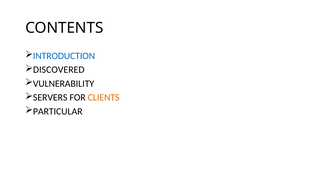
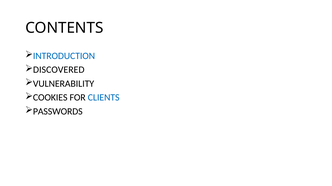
SERVERS: SERVERS -> COOKIES (50, 98)
CLIENTS colour: orange -> blue (104, 98)
PARTICULAR: PARTICULAR -> PASSWORDS (58, 112)
